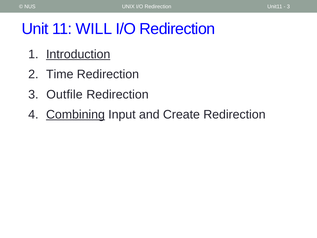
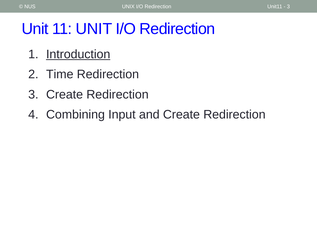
11 WILL: WILL -> UNIT (94, 29)
3 Outfile: Outfile -> Create (65, 94)
Combining underline: present -> none (75, 114)
